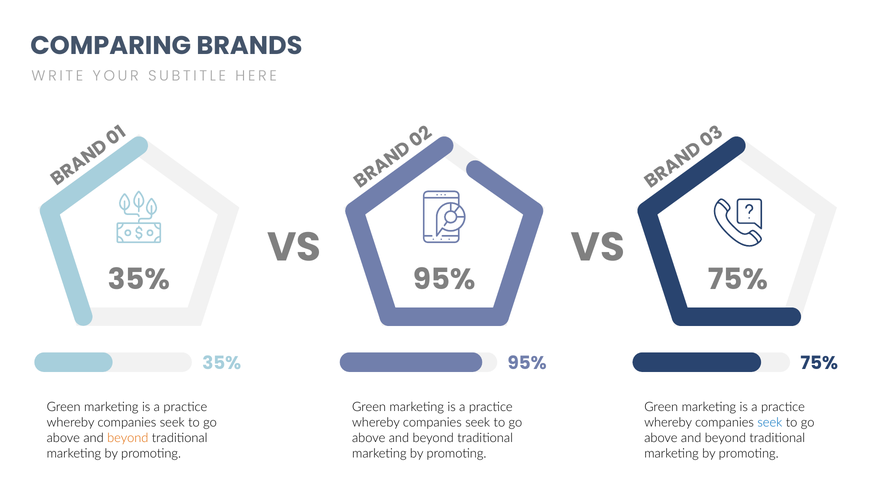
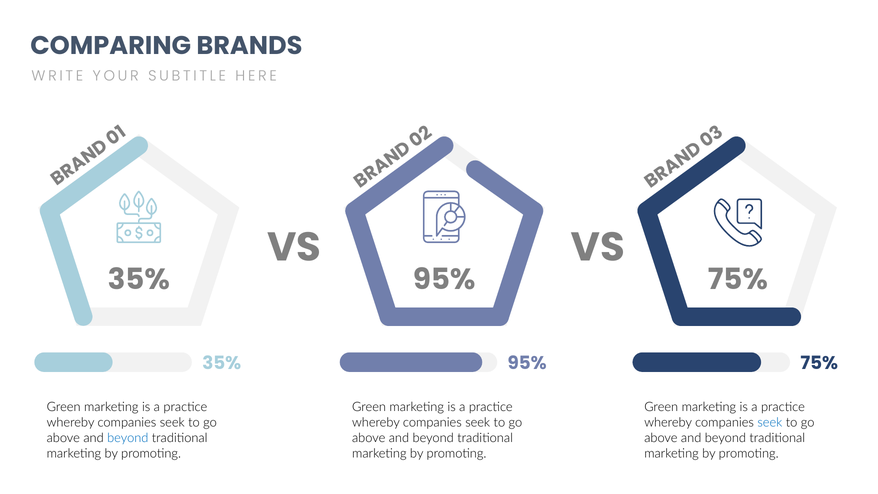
beyond colour: orange -> blue (128, 438)
